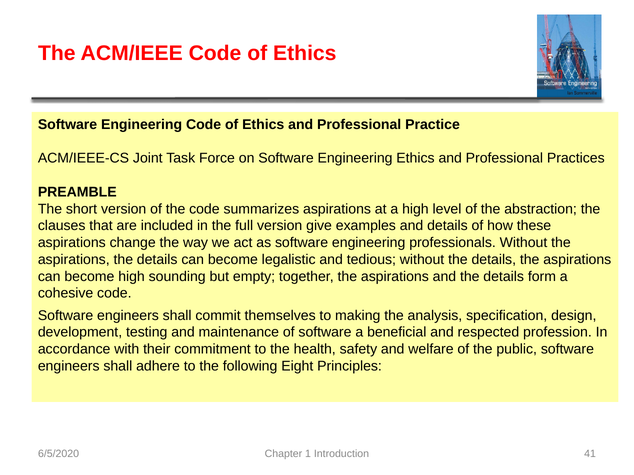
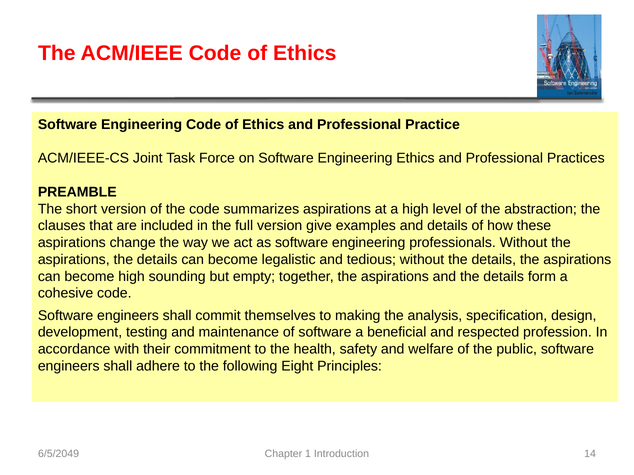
6/5/2020: 6/5/2020 -> 6/5/2049 (59, 454)
41: 41 -> 14 (590, 454)
